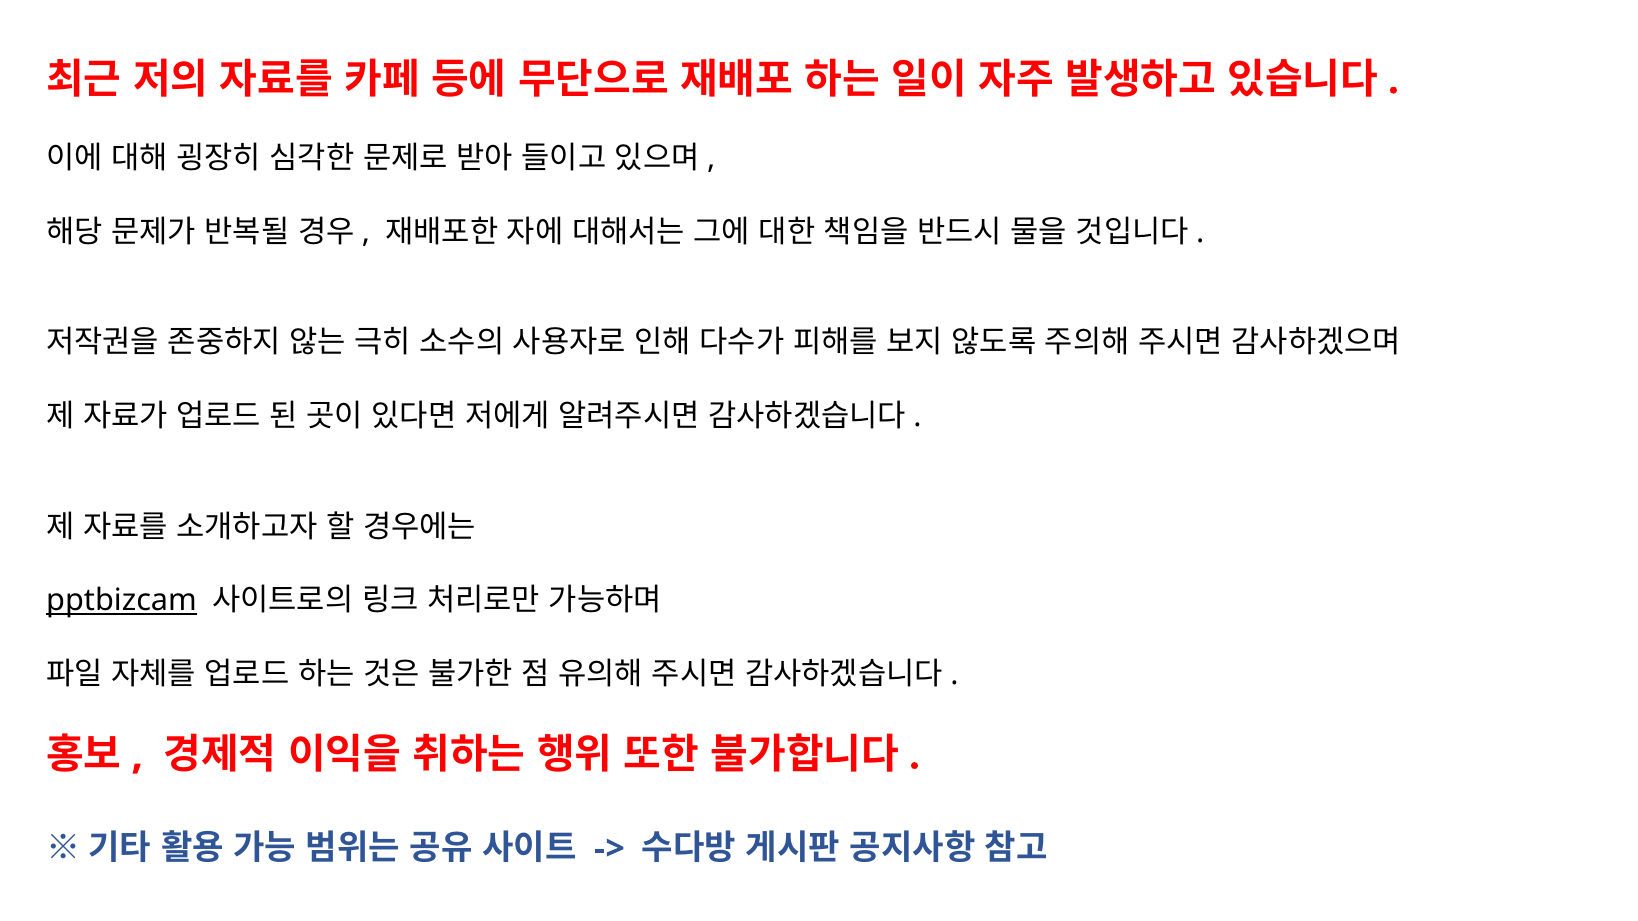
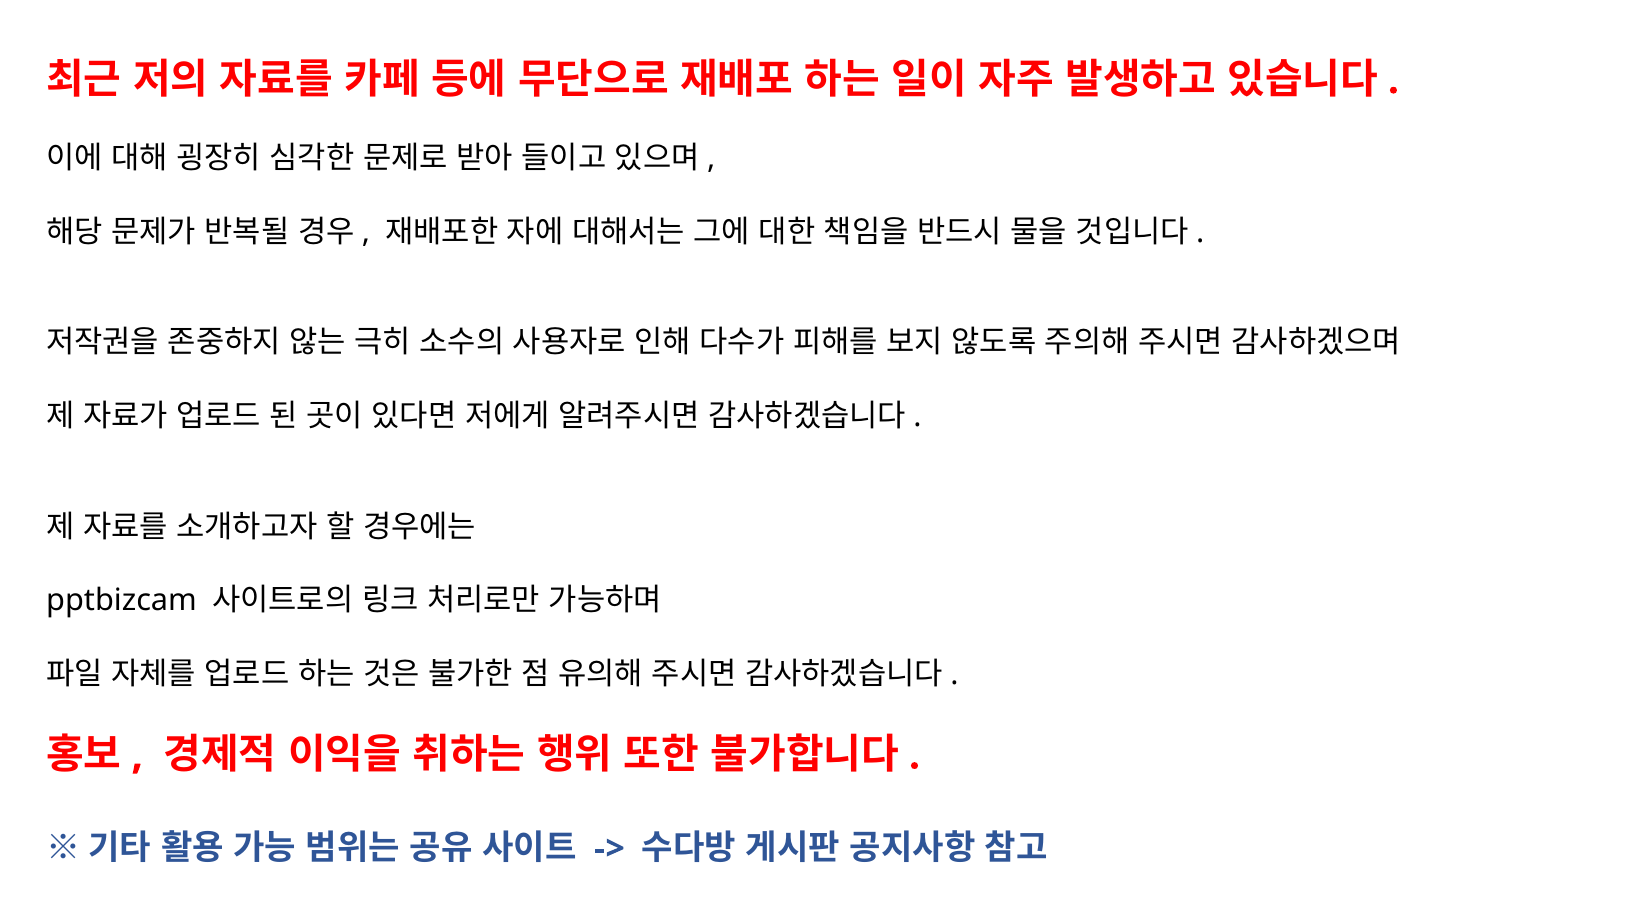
pptbizcam underline: present -> none (122, 601)
